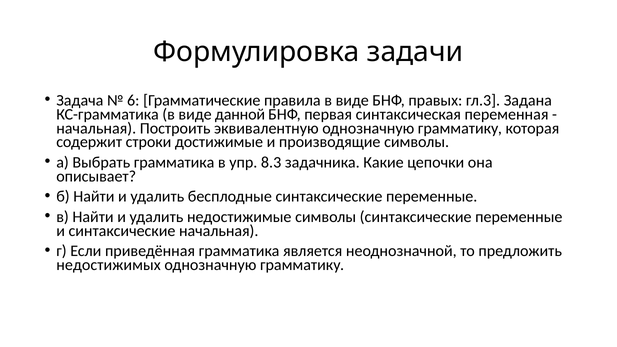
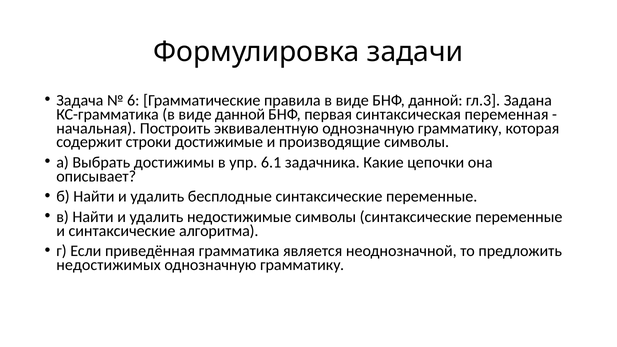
БНФ правых: правых -> данной (435, 100)
Выбрать грамматика: грамматика -> достижимы (174, 162)
8.3: 8.3 -> 6.1 (271, 162)
синтаксические начальная: начальная -> алгоритма (219, 231)
